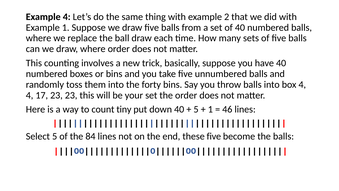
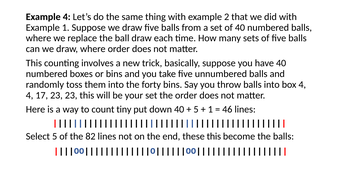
84: 84 -> 82 (90, 136)
these five: five -> this (214, 136)
